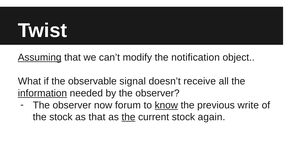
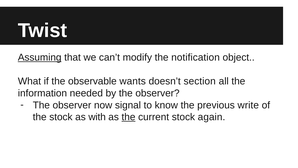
signal: signal -> wants (133, 81)
receive: receive -> section (200, 81)
information underline: present -> none (42, 93)
forum: forum -> signal (128, 105)
know underline: present -> none (166, 105)
as that: that -> with (97, 117)
